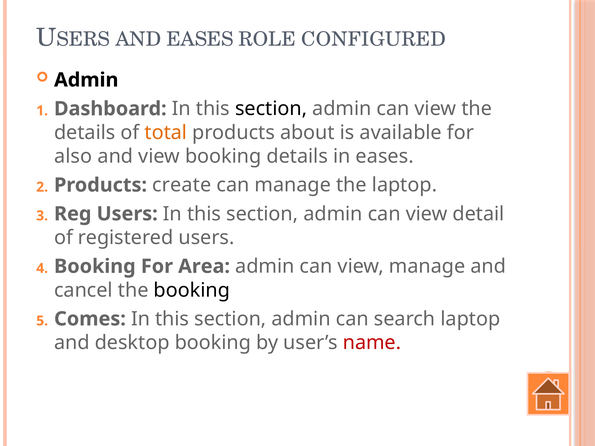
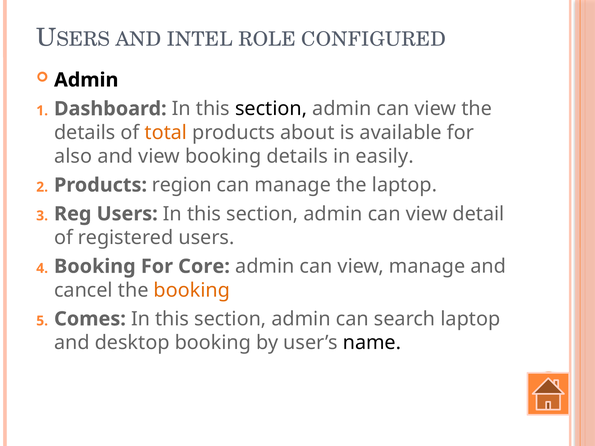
AND EASES: EASES -> INTEL (200, 39)
in eases: eases -> easily (385, 156)
create: create -> region (182, 185)
Area: Area -> Core (204, 266)
booking colour: black -> orange (192, 290)
name colour: red -> black (372, 343)
